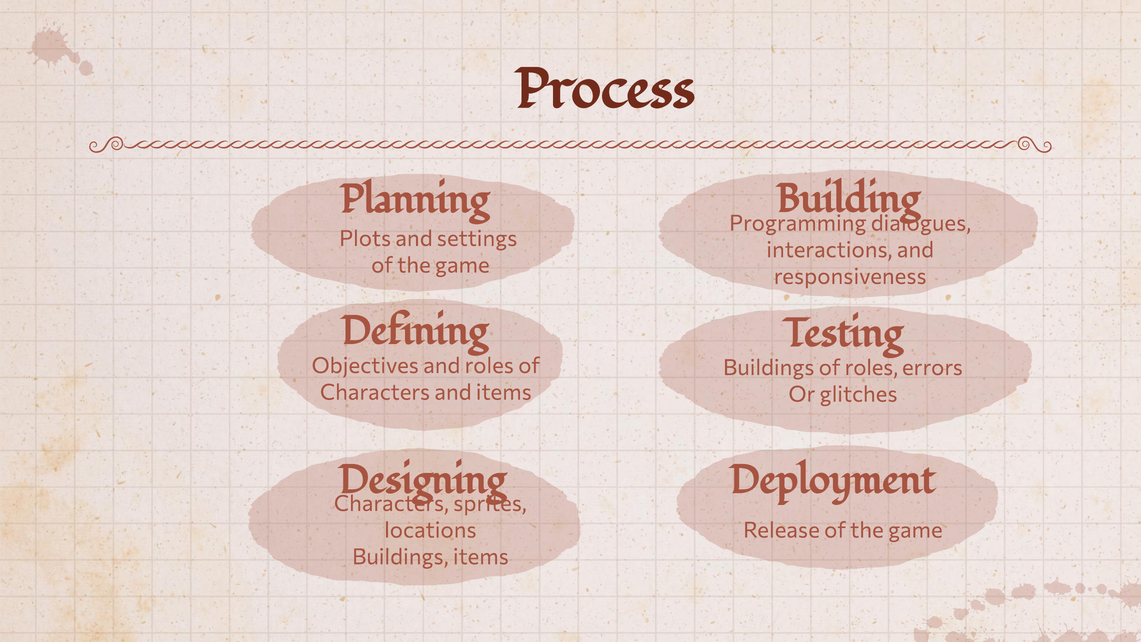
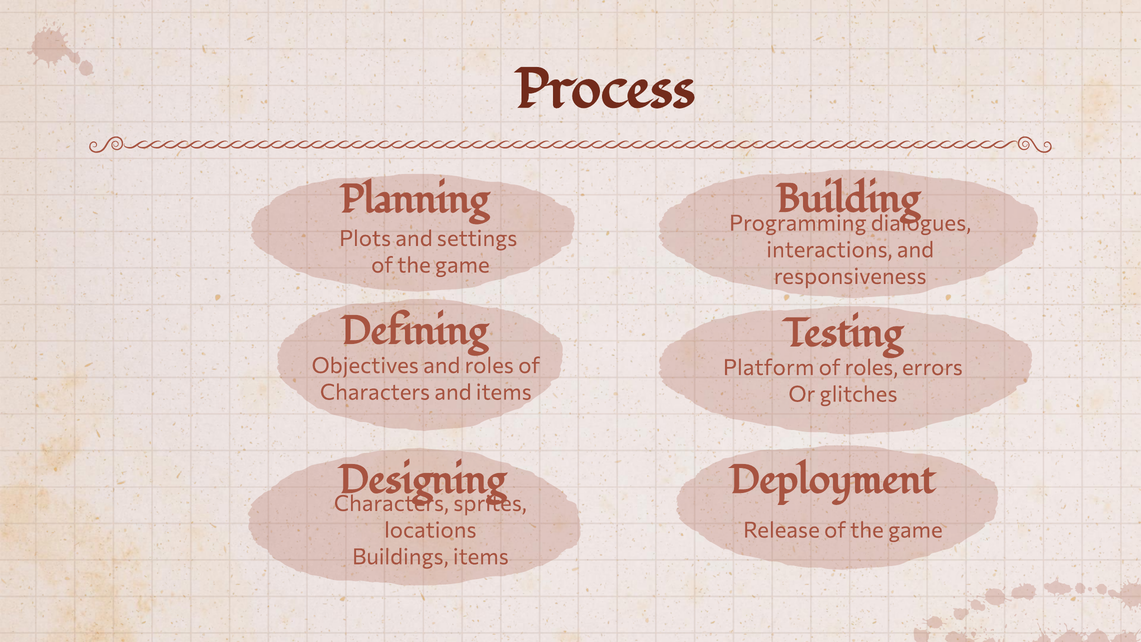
Buildings: Buildings -> Platform (769, 368)
